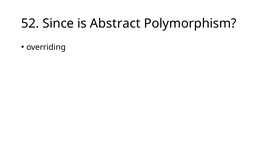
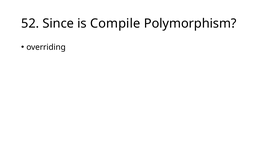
Abstract: Abstract -> Compile (115, 23)
